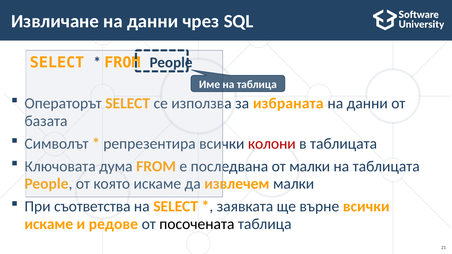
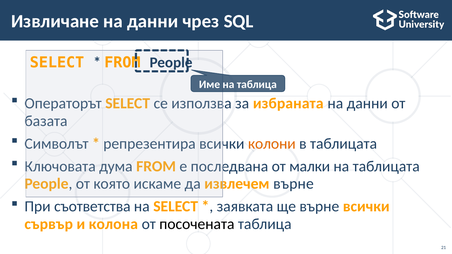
колони colour: red -> orange (272, 144)
малки: малки -> върне (293, 184)
искаме: искаме -> сървър (49, 224)
редове: редове -> колона (113, 224)
